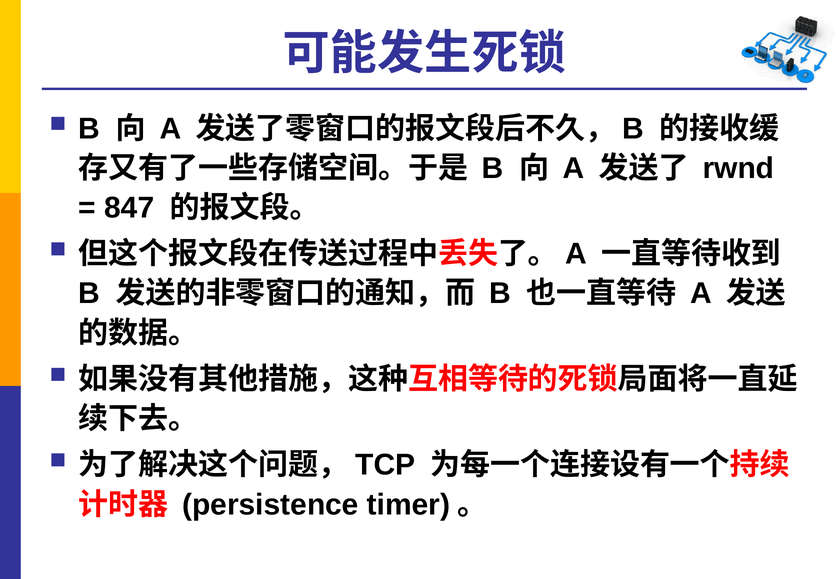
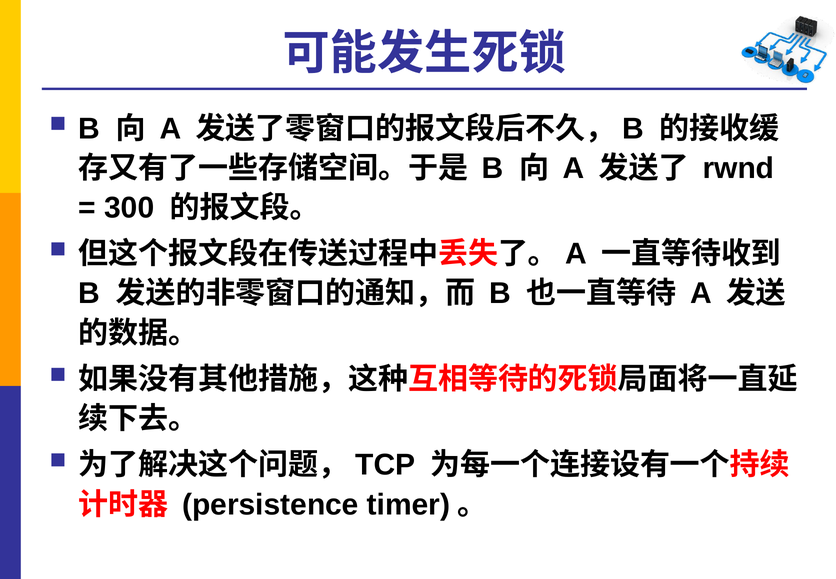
847: 847 -> 300 (129, 208)
